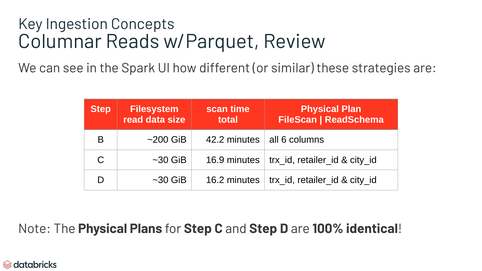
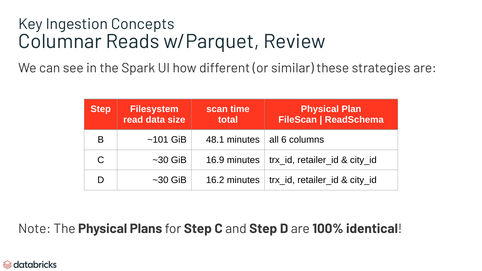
~200: ~200 -> ~101 (158, 140)
42.2: 42.2 -> 48.1 (215, 140)
